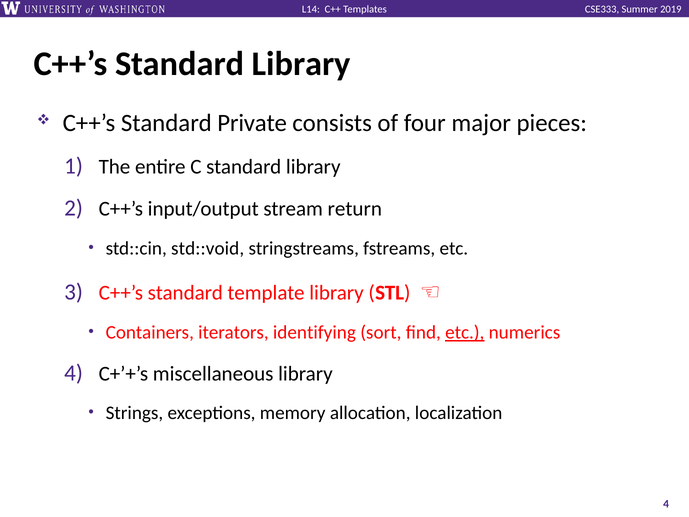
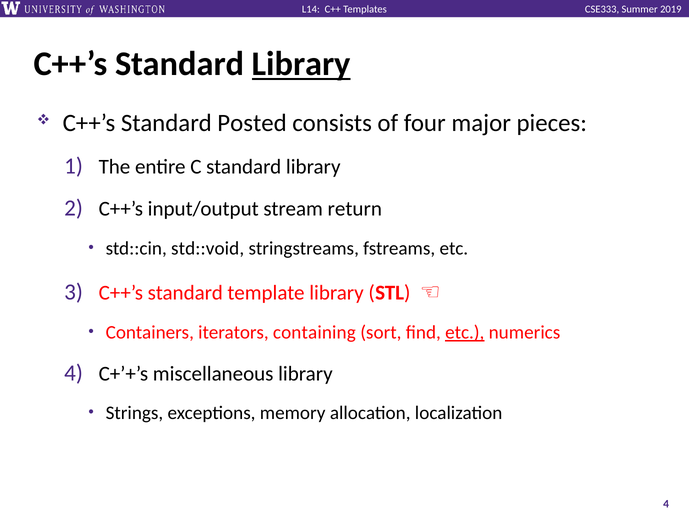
Library underline: none -> present (301, 64)
Private: Private -> Posted (252, 123)
identifying: identifying -> containing (314, 332)
